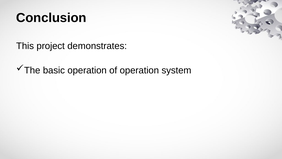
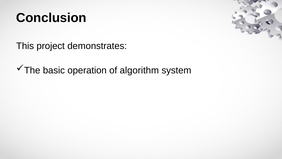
of operation: operation -> algorithm (139, 70)
